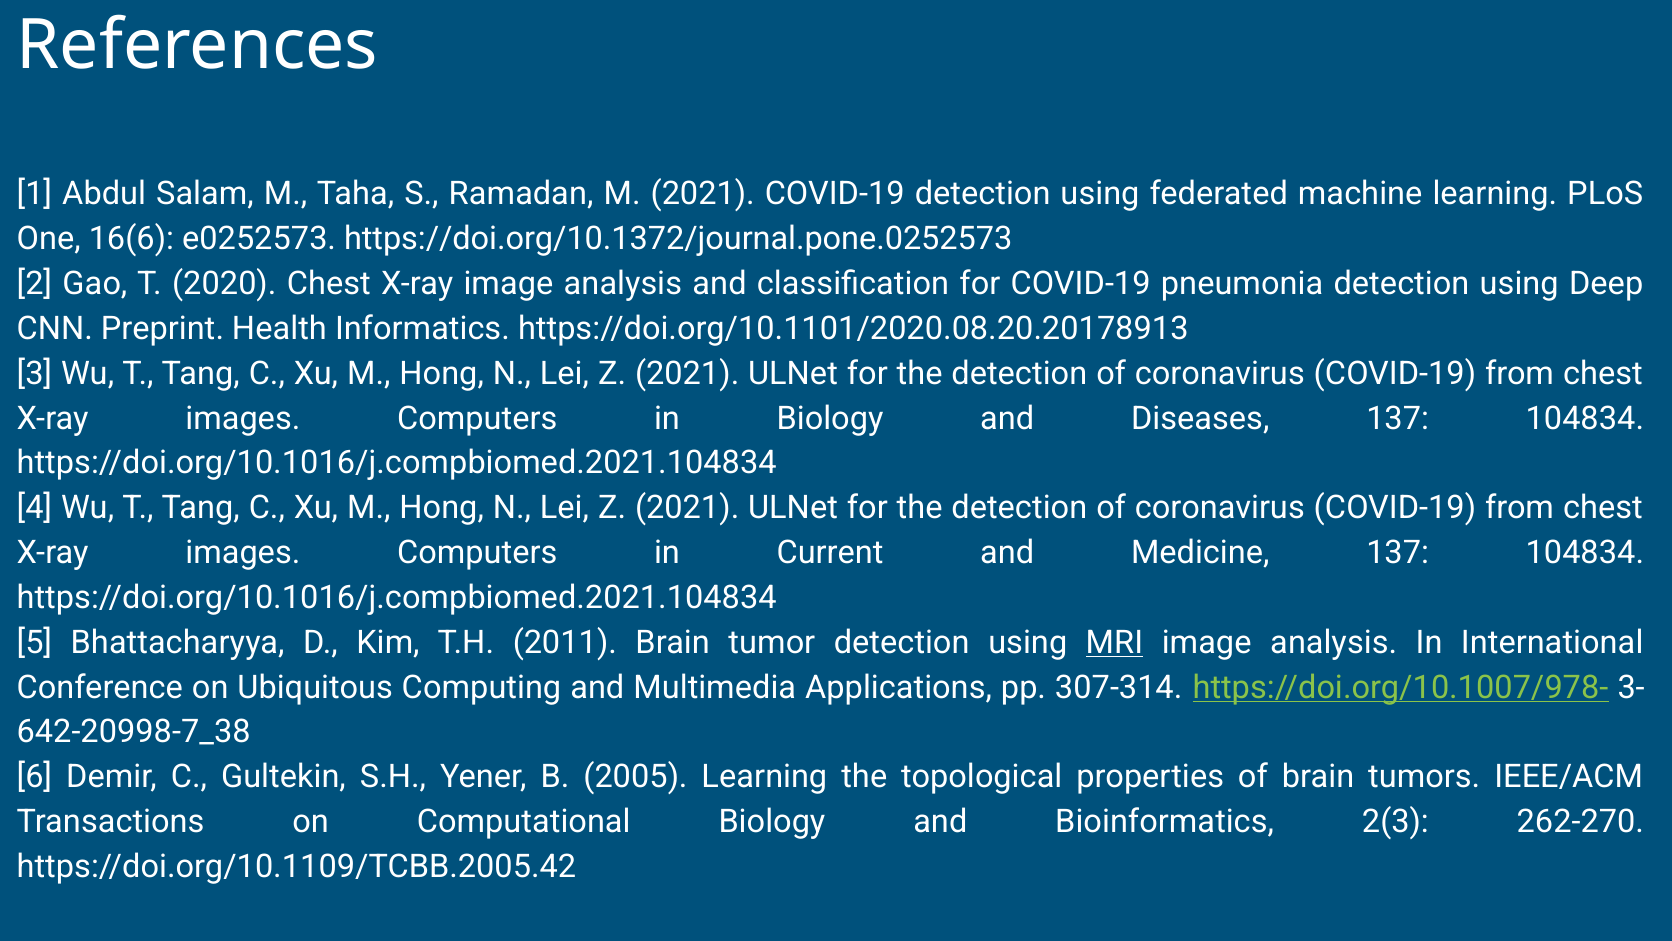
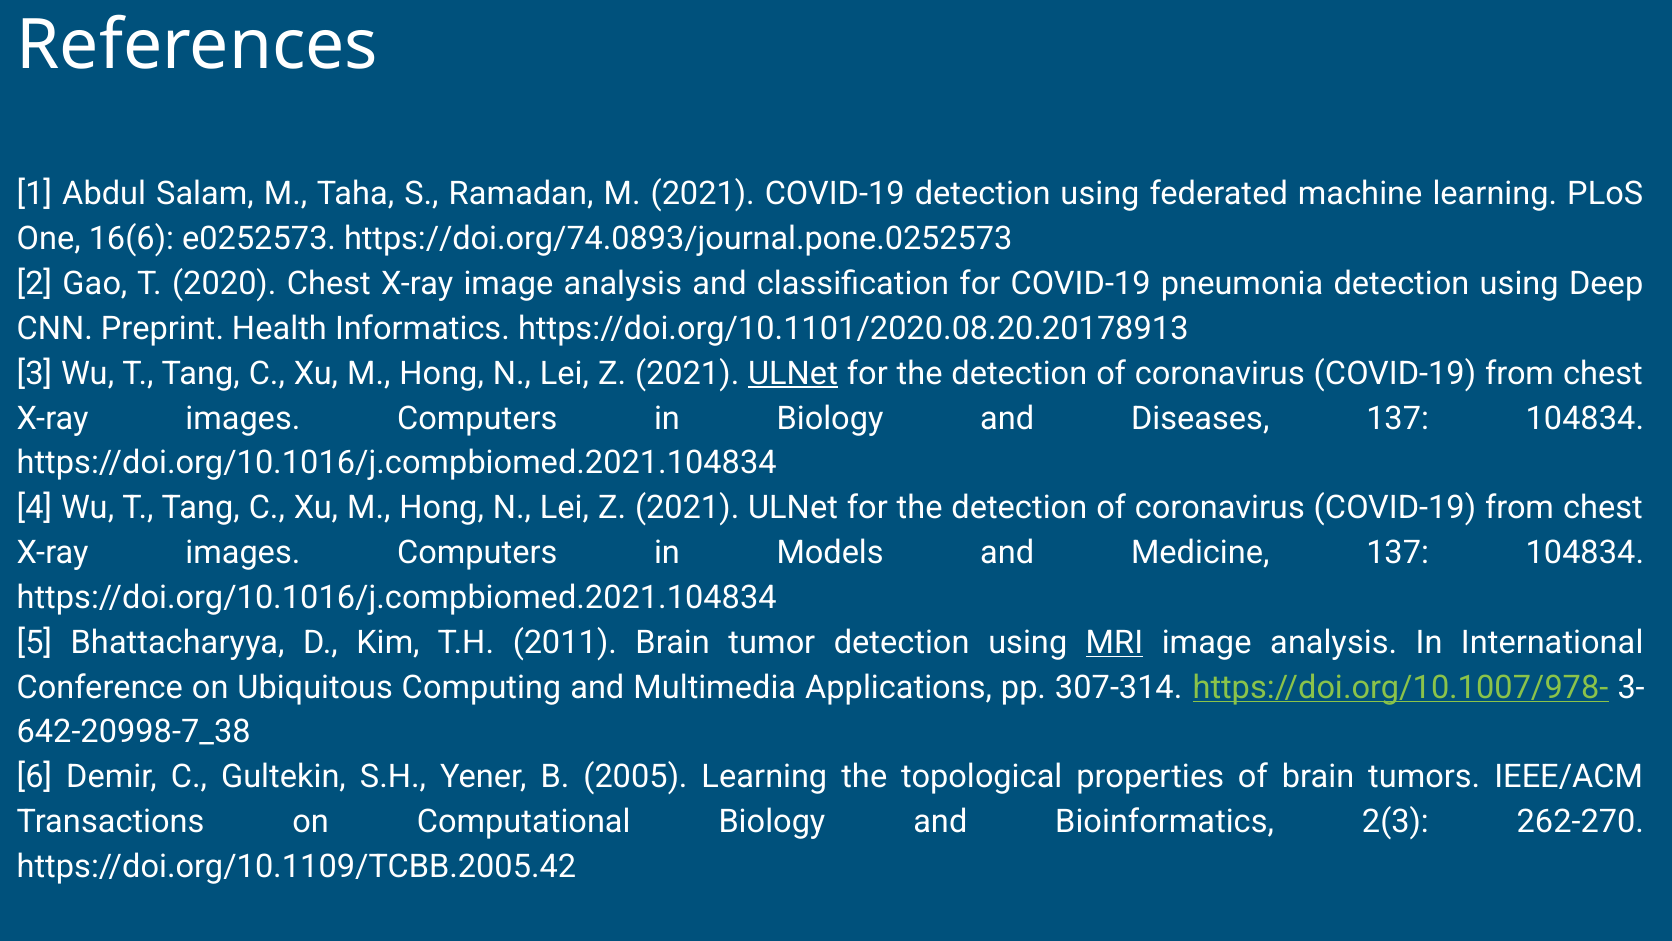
https://doi.org/10.1372/journal.pone.0252573: https://doi.org/10.1372/journal.pone.0252573 -> https://doi.org/74.0893/journal.pone.0252573 (678, 239)
ULNet underline: none -> present (793, 373)
Current: Current -> Models (830, 553)
